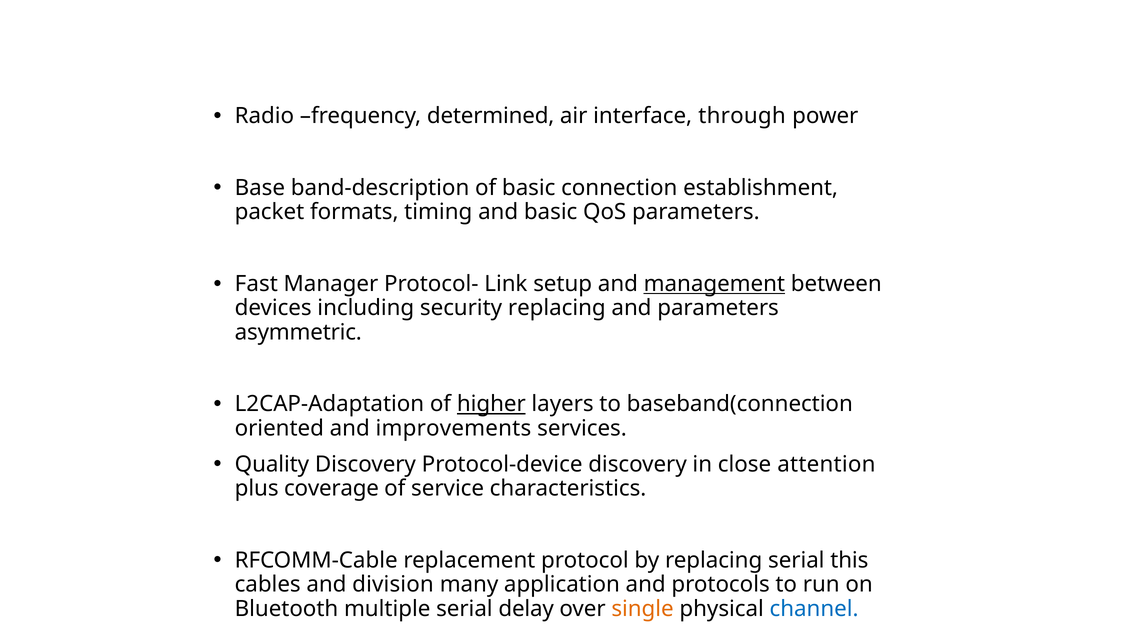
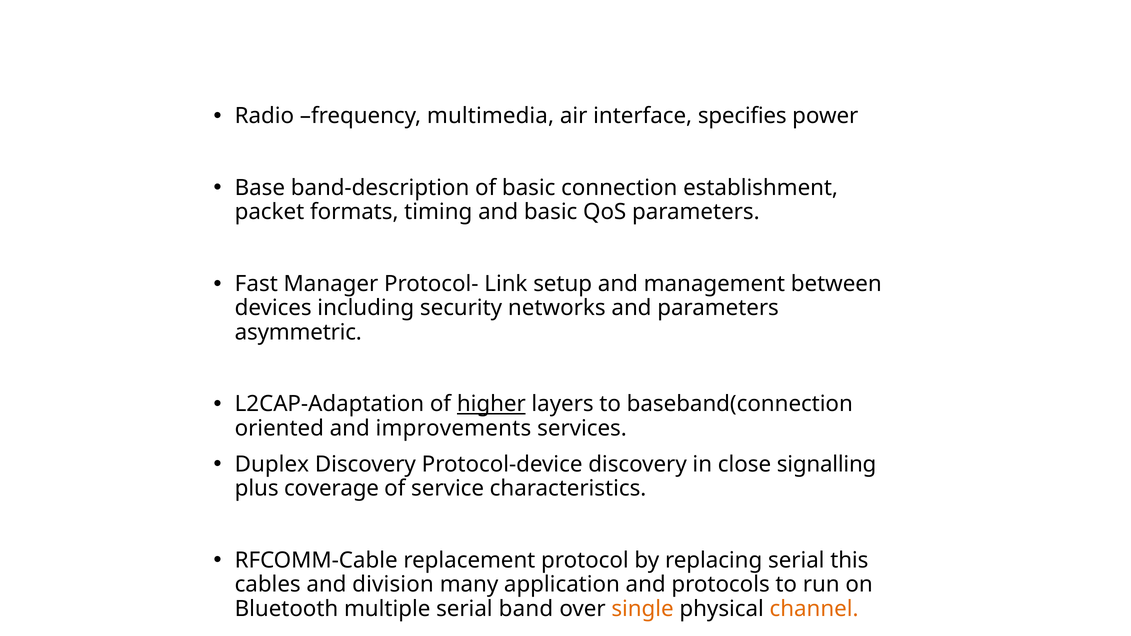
determined: determined -> multimedia (491, 116)
through: through -> specifies (742, 116)
management underline: present -> none (714, 284)
security replacing: replacing -> networks (557, 308)
Quality: Quality -> Duplex (272, 464)
attention: attention -> signalling (827, 464)
delay: delay -> band (526, 609)
channel colour: blue -> orange (814, 609)
